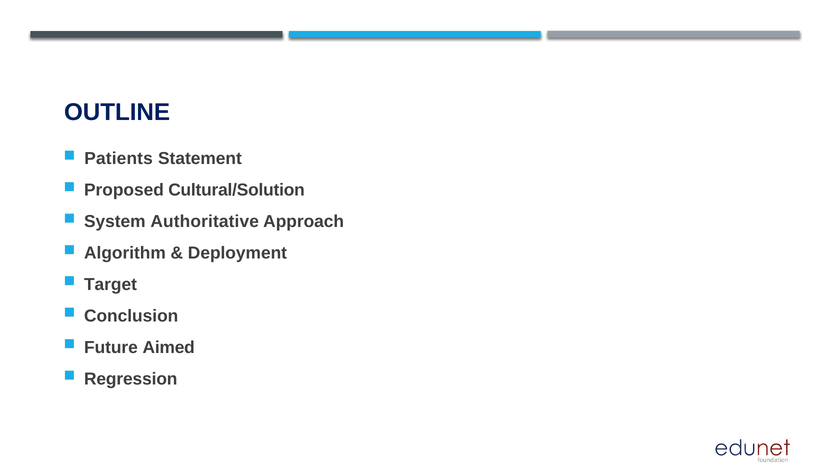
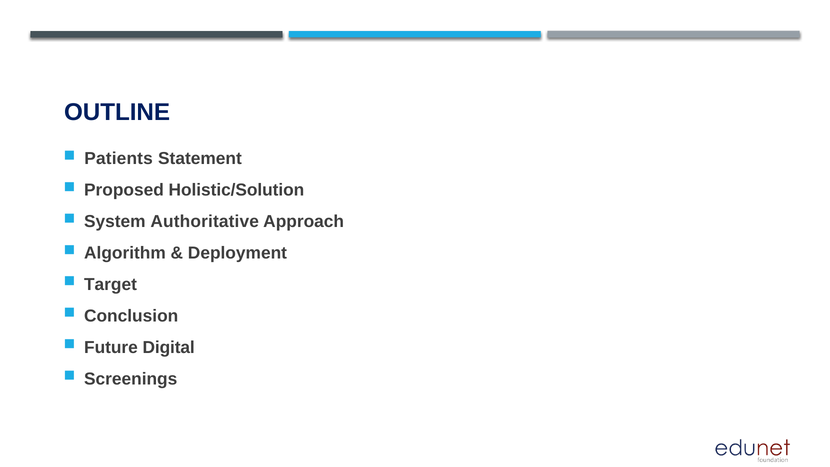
Cultural/Solution: Cultural/Solution -> Holistic/Solution (236, 190)
Aimed: Aimed -> Digital (169, 347)
Regression: Regression -> Screenings (131, 379)
